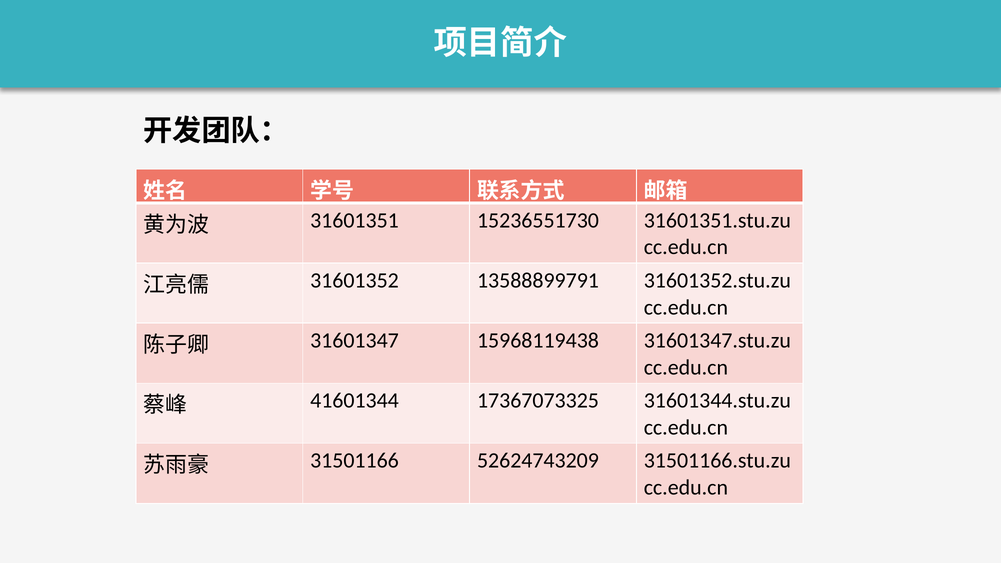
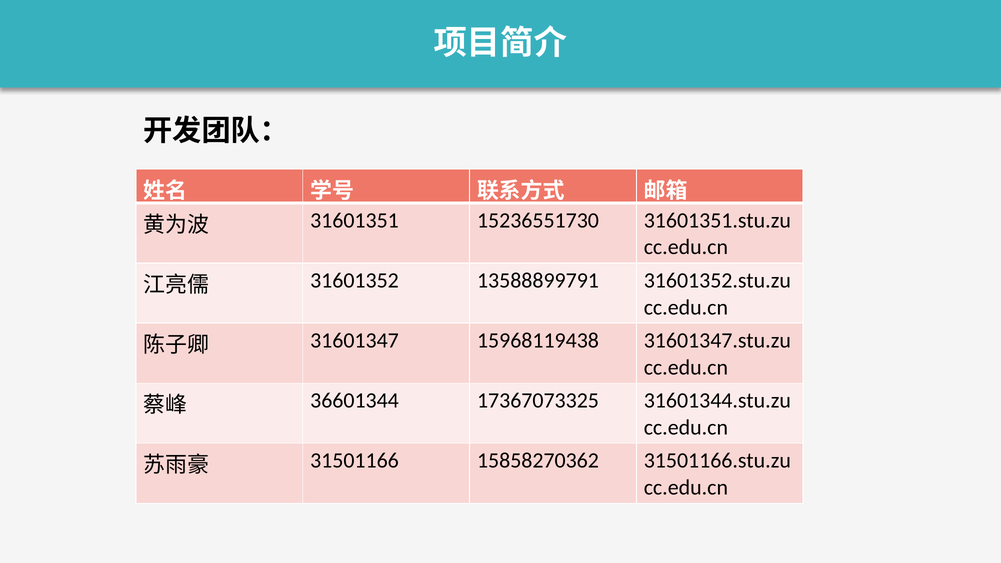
41601344: 41601344 -> 36601344 (355, 401)
52624743209: 52624743209 -> 15858270362 (538, 461)
